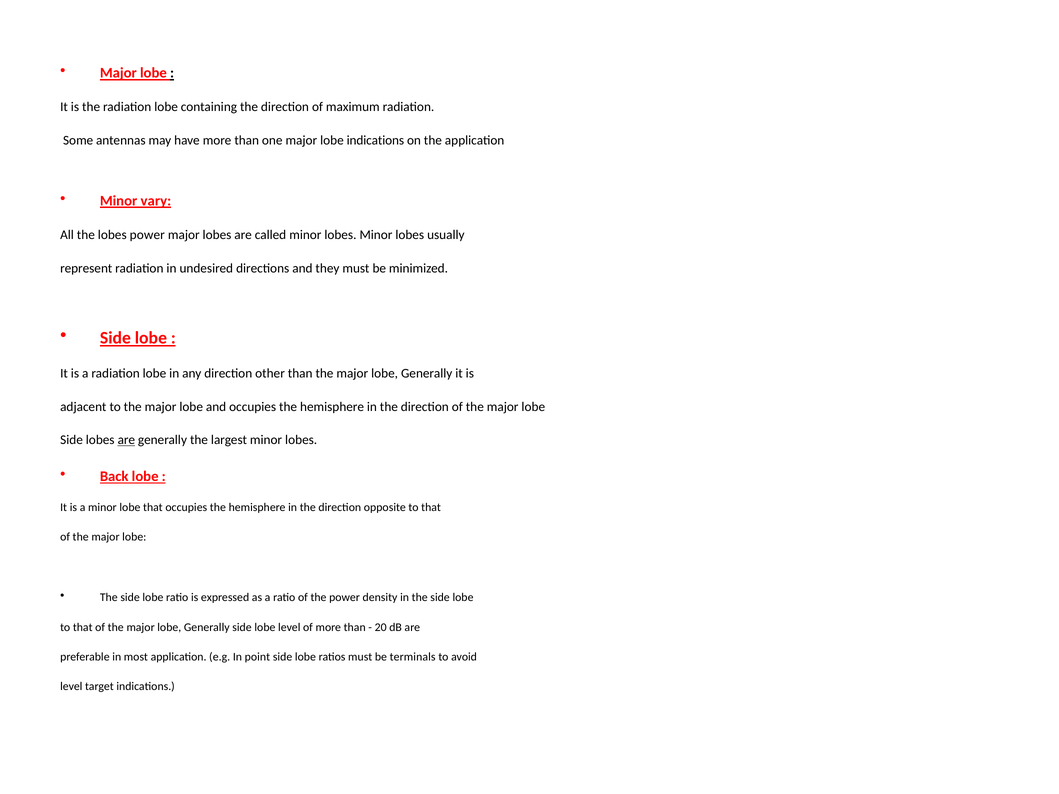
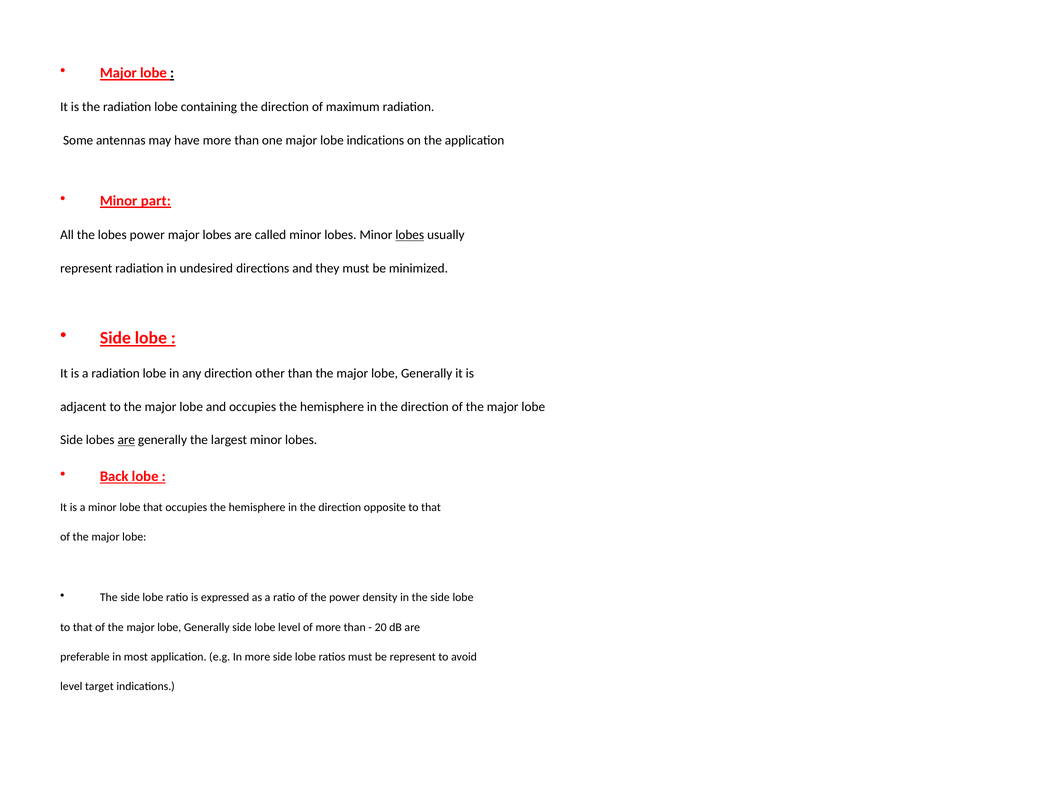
vary: vary -> part (156, 201)
lobes underline: none -> present (410, 235)
In point: point -> more (257, 657)
be terminals: terminals -> represent (413, 657)
